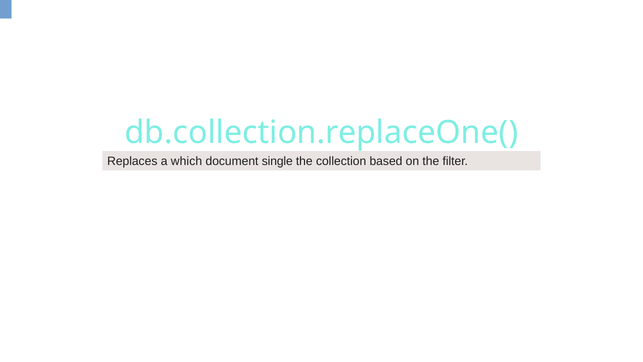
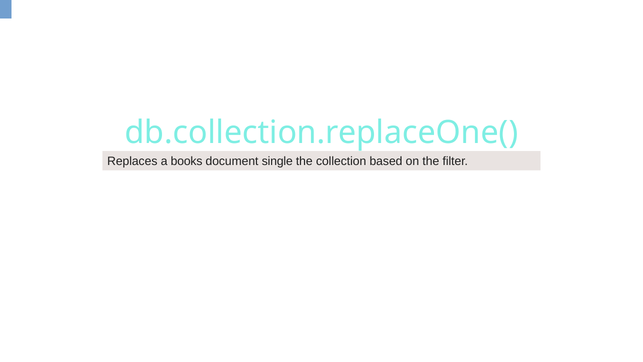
which: which -> books (187, 161)
